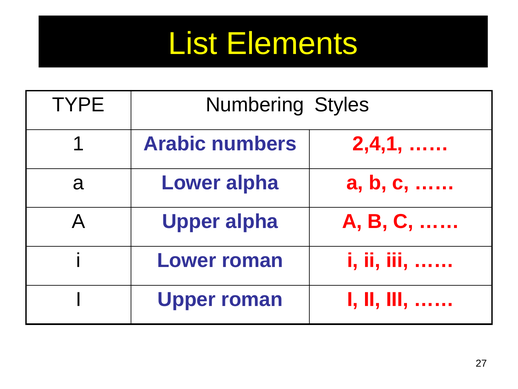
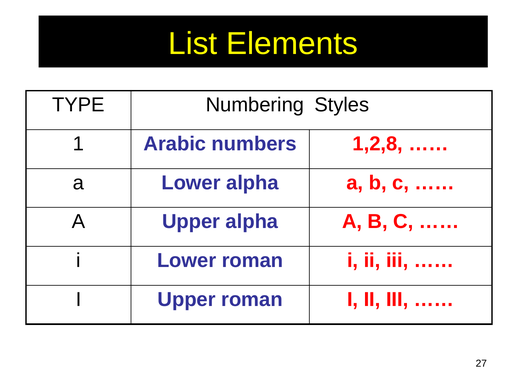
2,4,1: 2,4,1 -> 1,2,8 (378, 144)
